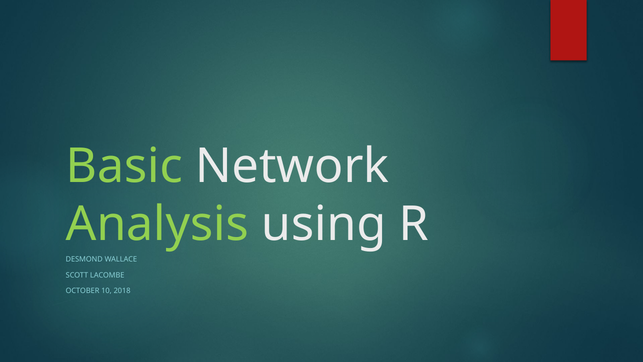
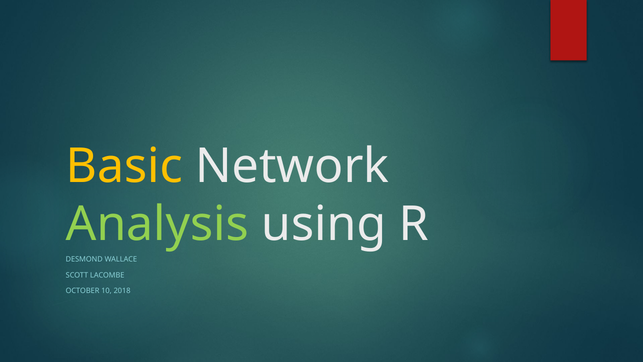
Basic colour: light green -> yellow (124, 166)
